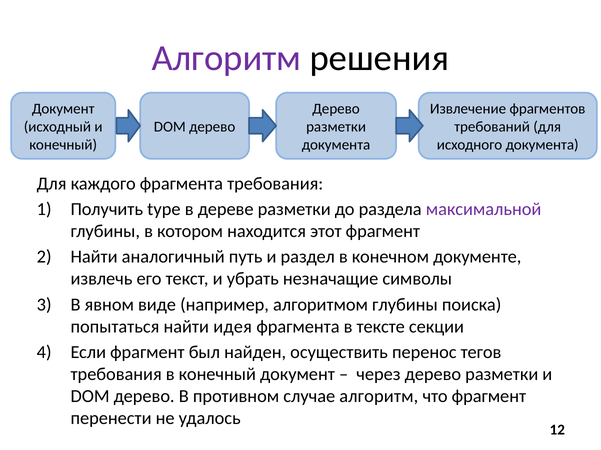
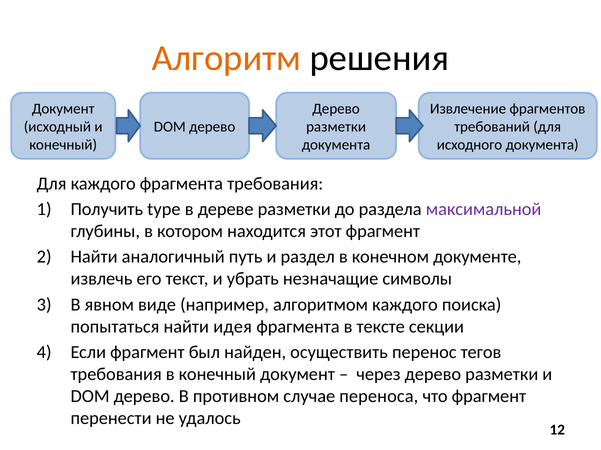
Алгоритм colour: purple -> orange (226, 58)
алгоритмом глубины: глубины -> каждого (405, 305)
случае алгоритм: алгоритм -> переноса (379, 397)
